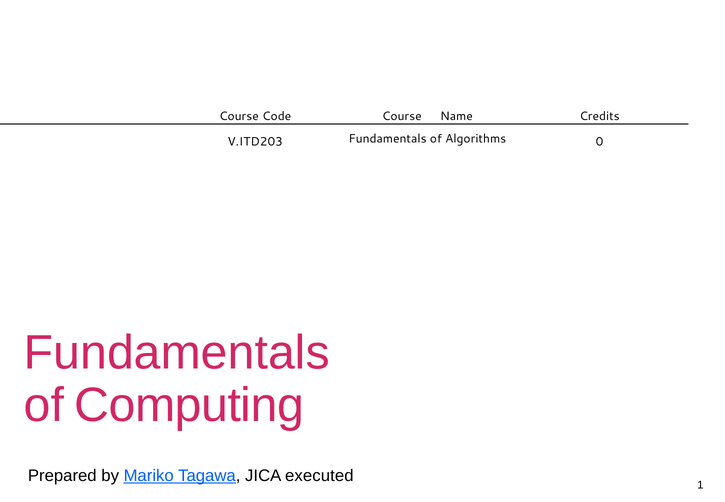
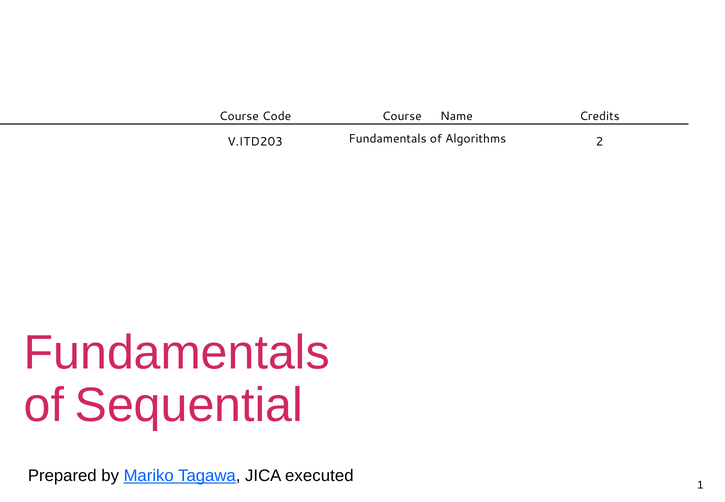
0: 0 -> 2 (600, 142)
Computing: Computing -> Sequential (189, 405)
